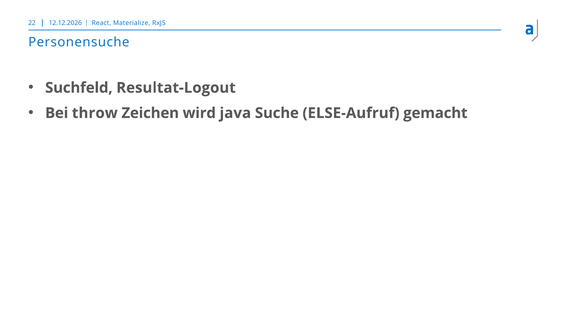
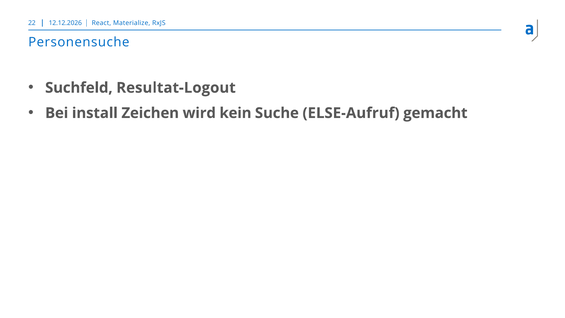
throw: throw -> install (95, 113)
java: java -> kein (235, 113)
